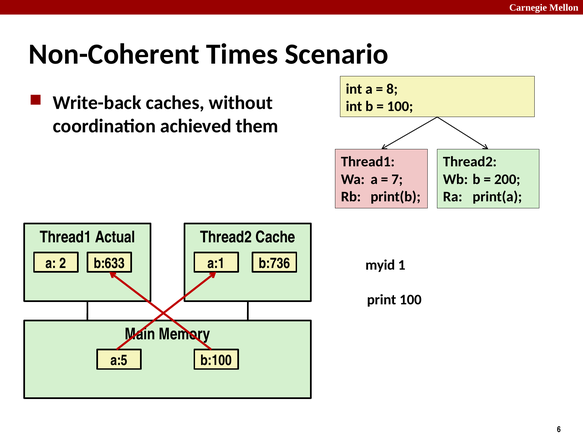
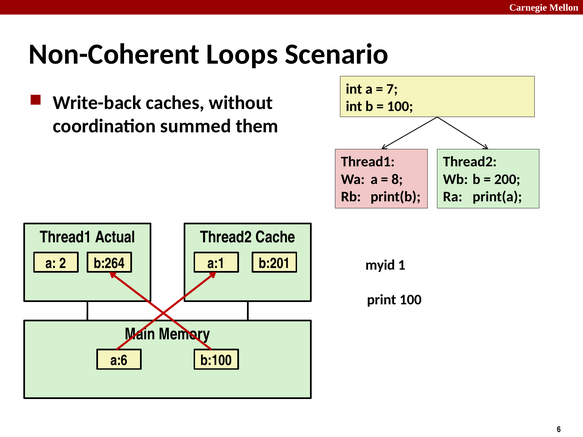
Times: Times -> Loops (242, 54)
8: 8 -> 7 (392, 89)
achieved: achieved -> summed (196, 126)
7: 7 -> 8 (397, 179)
b:633: b:633 -> b:264 (109, 263)
b:736: b:736 -> b:201 (274, 263)
a:5: a:5 -> a:6 (119, 361)
